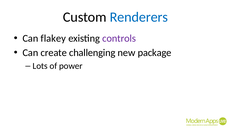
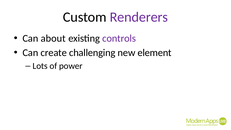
Renderers colour: blue -> purple (139, 17)
flakey: flakey -> about (53, 38)
package: package -> element (155, 53)
